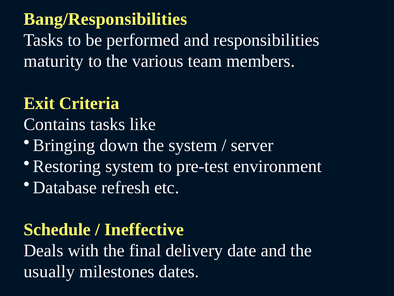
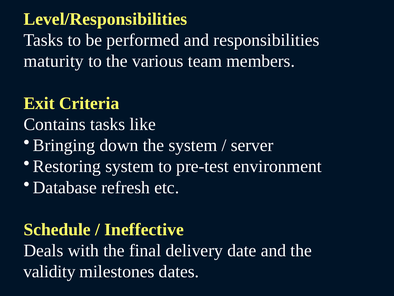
Bang/Responsibilities: Bang/Responsibilities -> Level/Responsibilities (105, 19)
usually: usually -> validity (49, 271)
